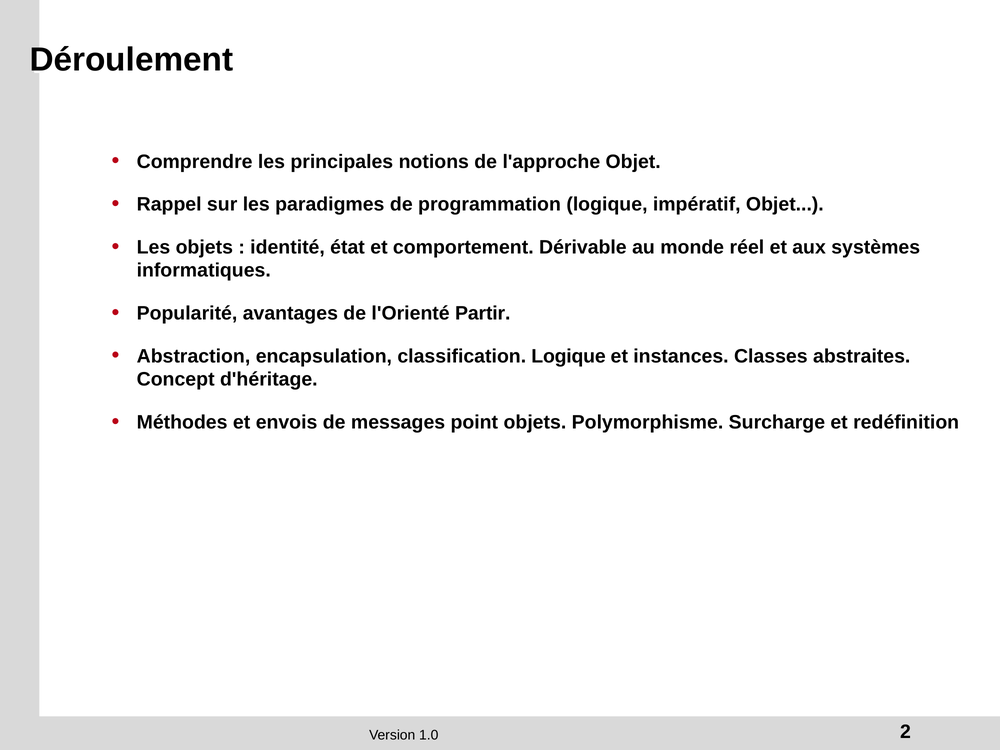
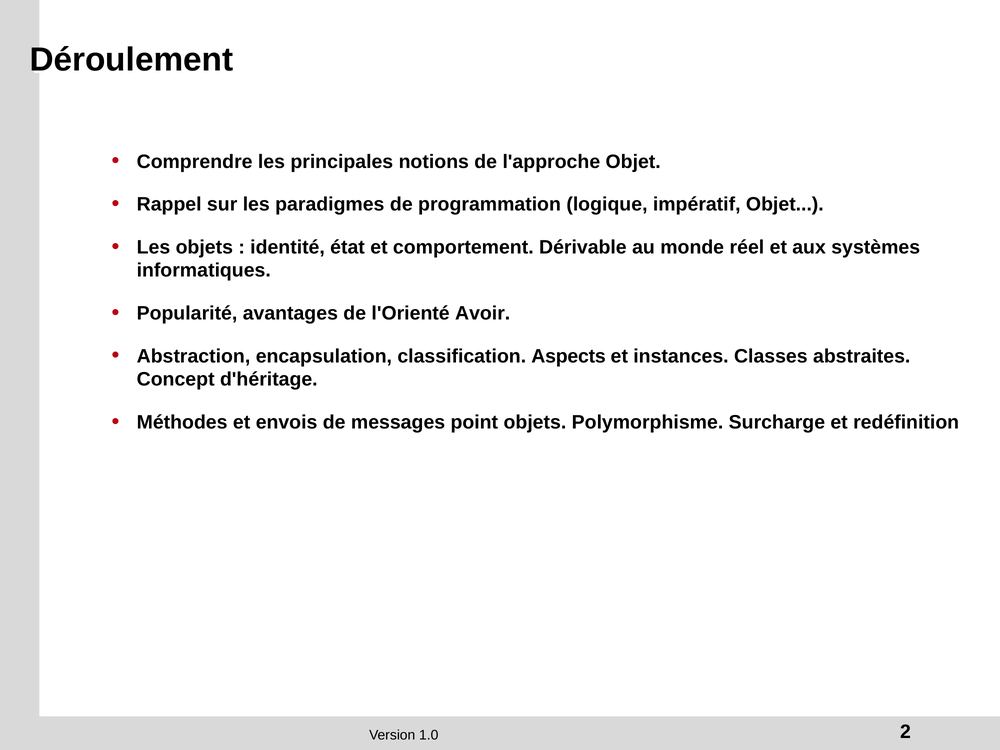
Partir: Partir -> Avoir (483, 313)
classification Logique: Logique -> Aspects (569, 356)
